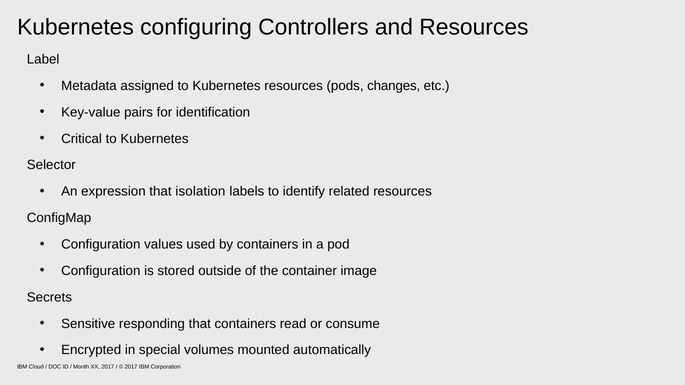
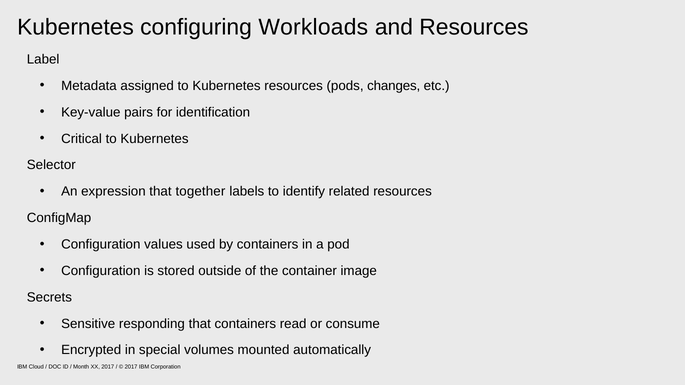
Controllers: Controllers -> Workloads (313, 27)
isolation: isolation -> together (200, 192)
